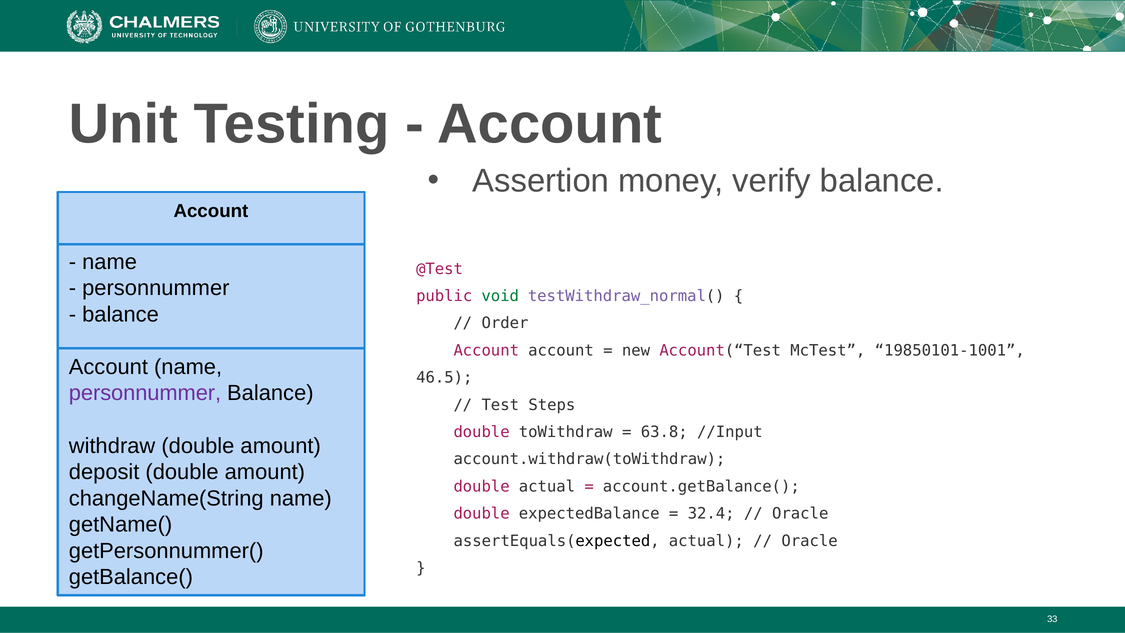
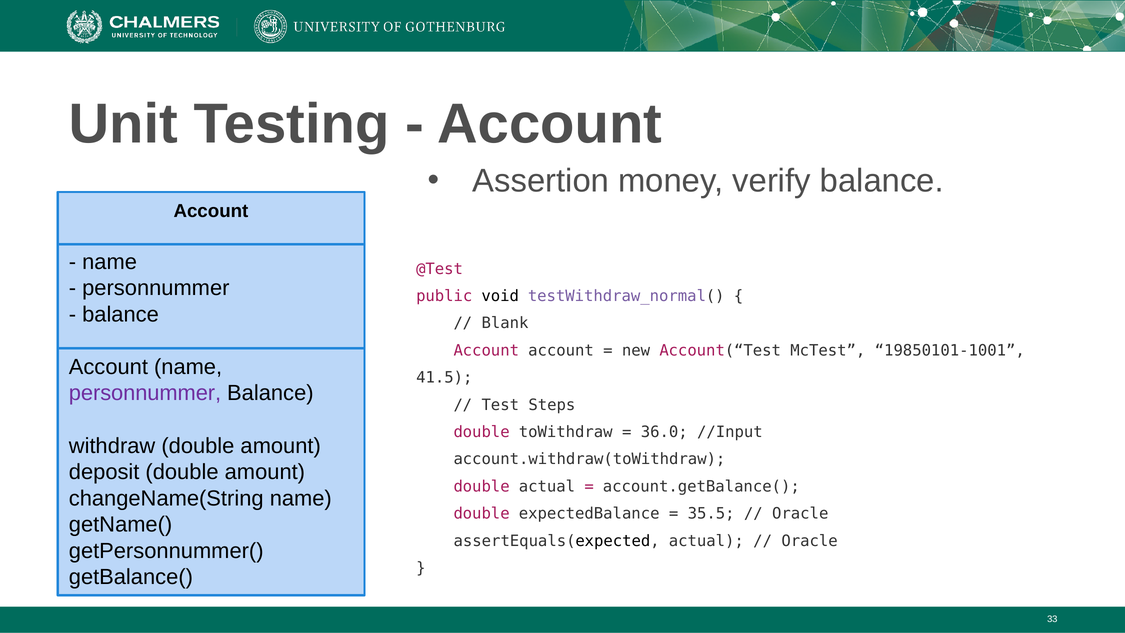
void colour: green -> black (500, 296)
Order: Order -> Blank (505, 323)
46.5: 46.5 -> 41.5 (444, 378)
63.8: 63.8 -> 36.0 (664, 432)
32.4: 32.4 -> 35.5 (711, 514)
